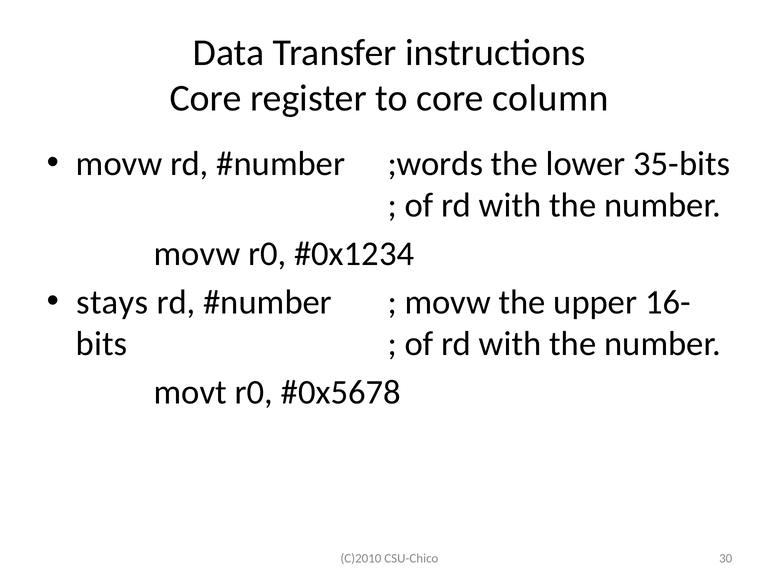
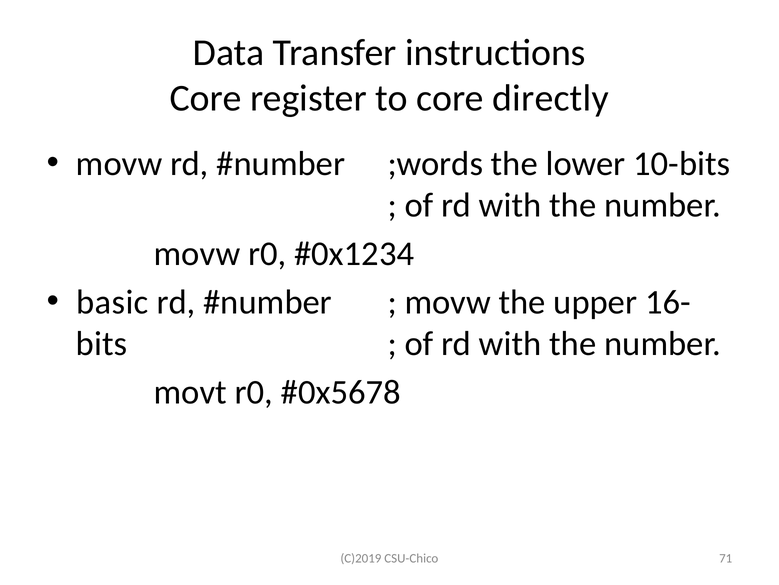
column: column -> directly (550, 98)
35-bits: 35-bits -> 10-bits (682, 163)
stays: stays -> basic (112, 302)
C)2010: C)2010 -> C)2019 (361, 558)
30: 30 -> 71 (726, 558)
